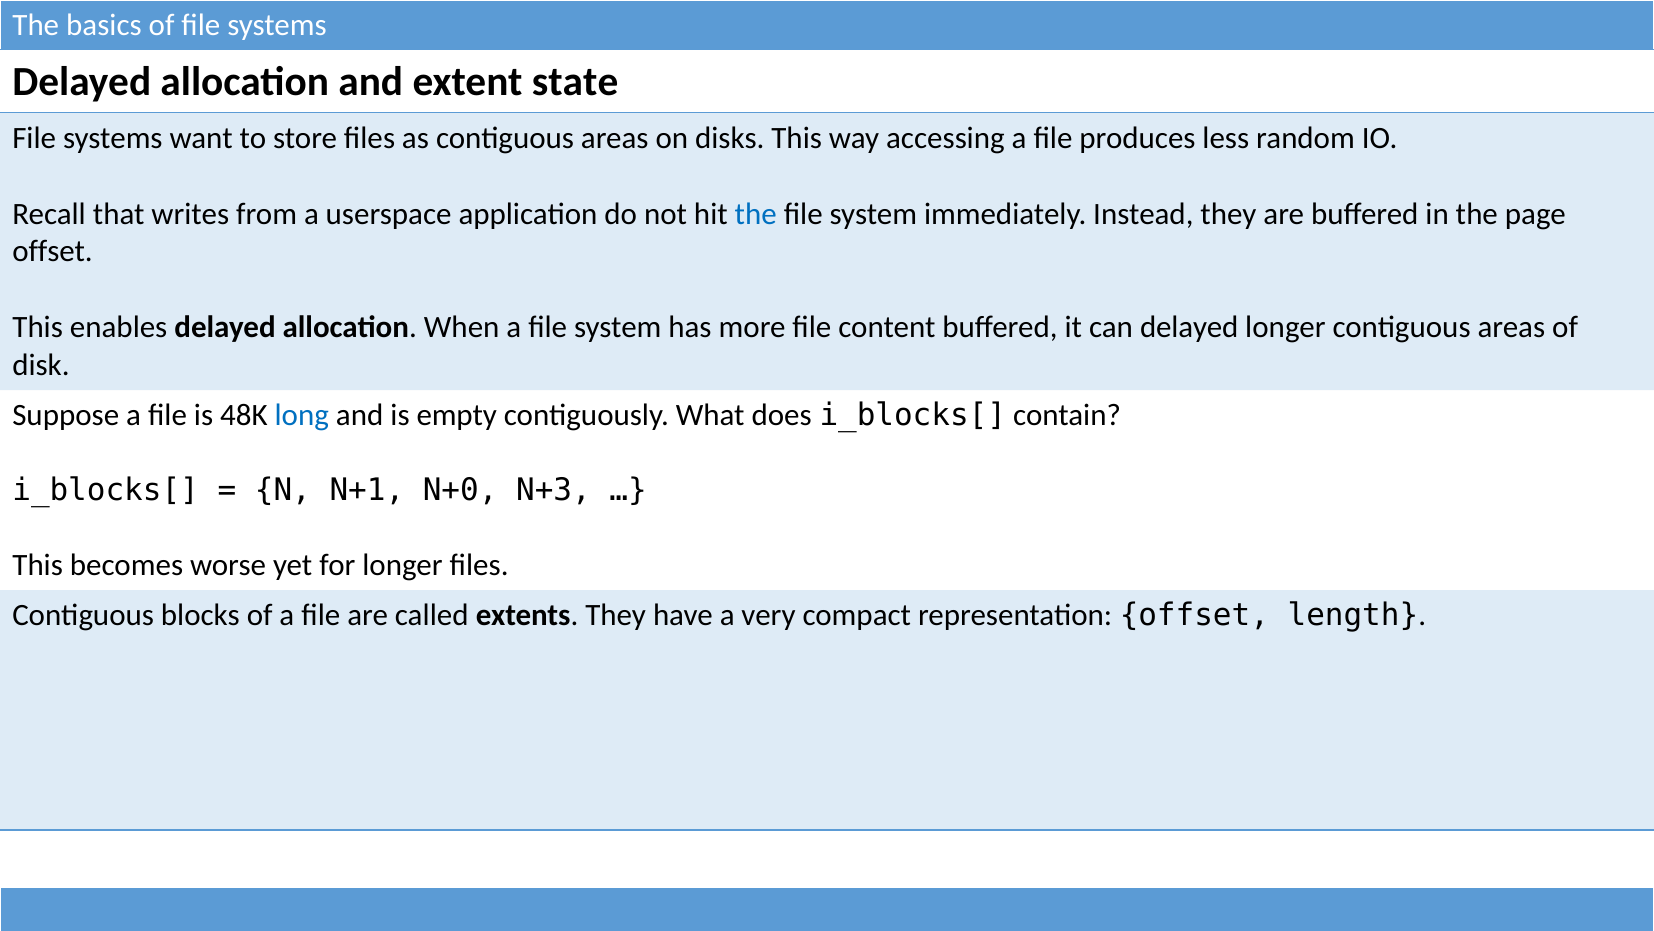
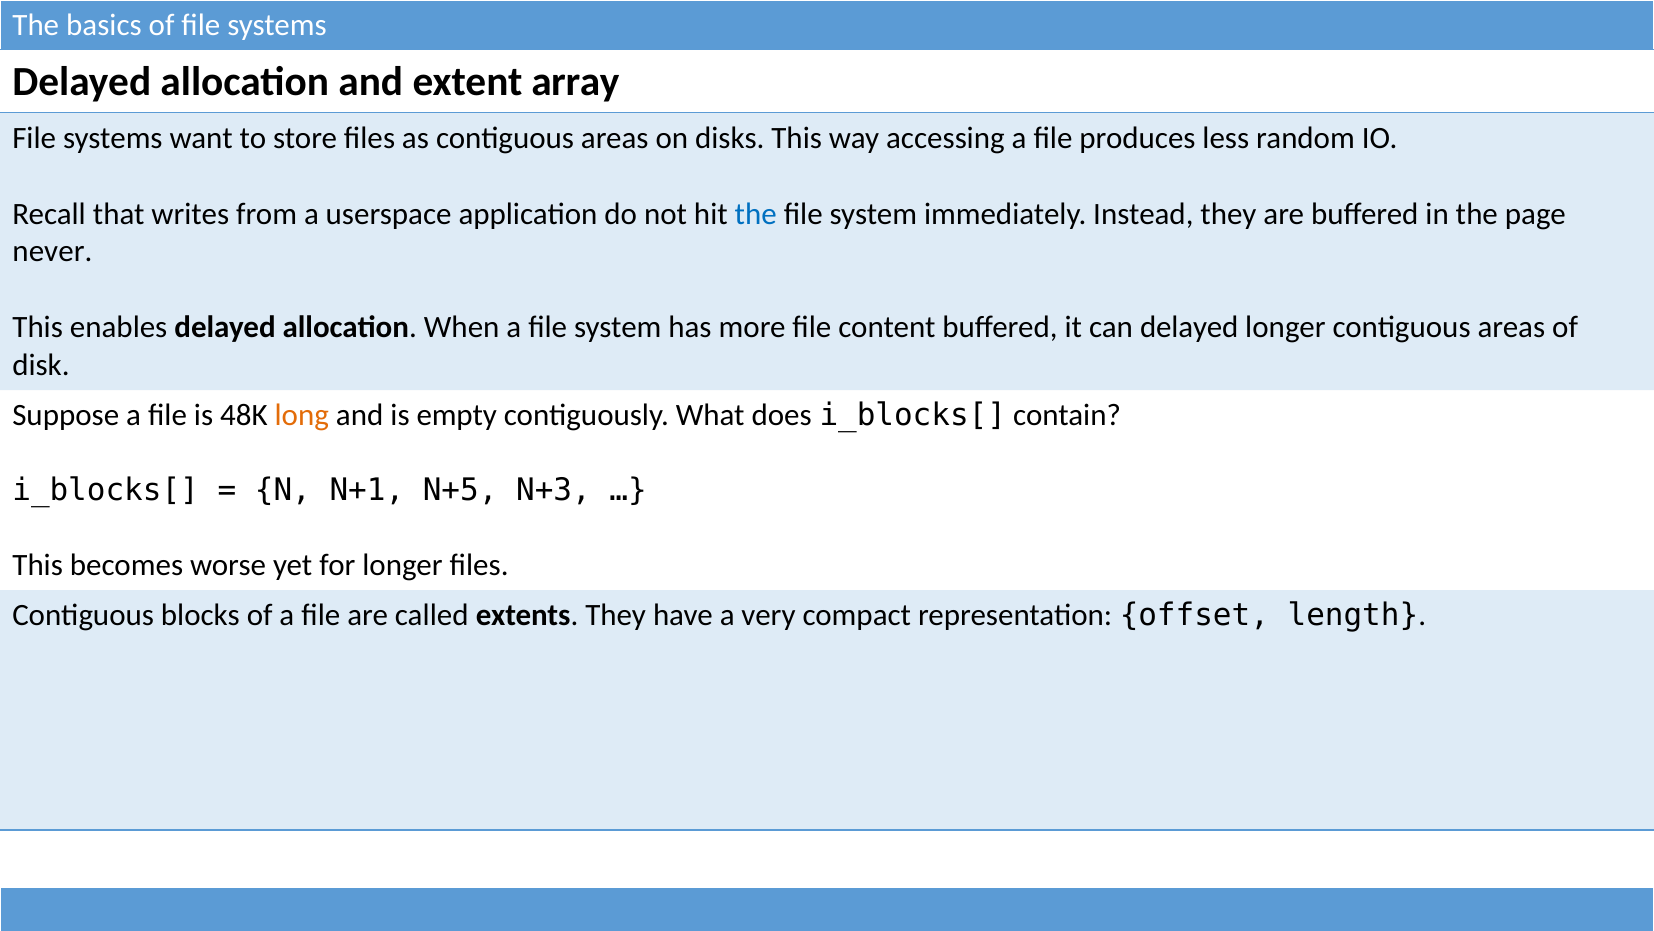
state: state -> array (575, 81)
offset: offset -> never (52, 252)
long colour: blue -> orange (302, 415)
N+0: N+0 -> N+5 (460, 490)
